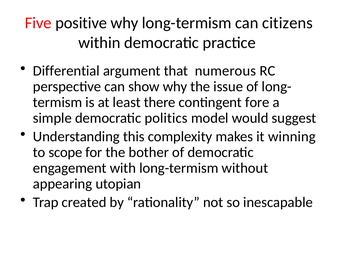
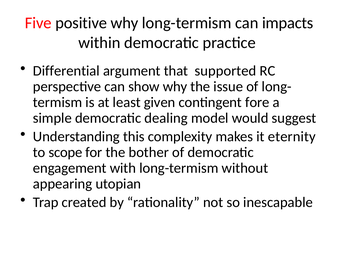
citizens: citizens -> impacts (288, 23)
numerous: numerous -> supported (225, 71)
there: there -> given (160, 102)
politics: politics -> dealing (166, 118)
winning: winning -> eternity (292, 136)
